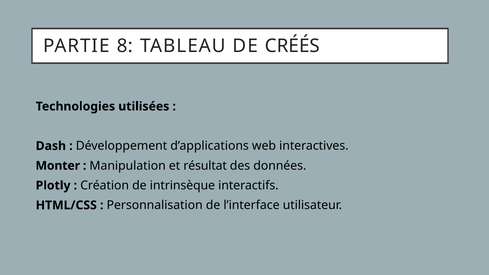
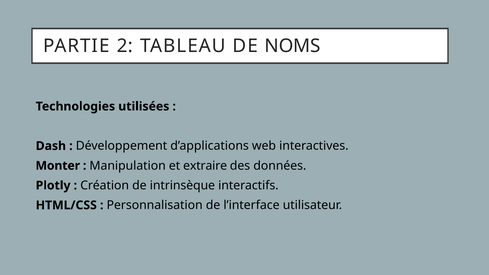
8: 8 -> 2 (125, 46)
CRÉÉS: CRÉÉS -> NOMS (292, 46)
résultat: résultat -> extraire (205, 166)
